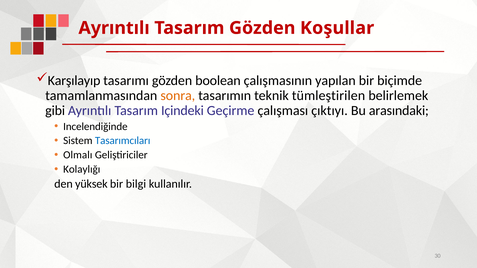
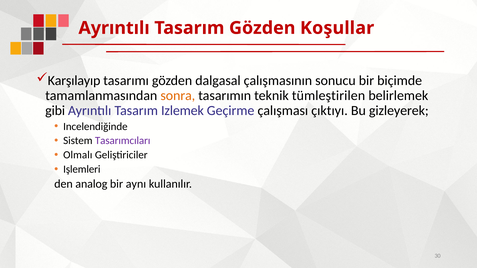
boolean: boolean -> dalgasal (218, 81)
yapılan: yapılan -> sonucu (335, 81)
Içindeki: Içindeki -> Izlemek (182, 111)
arasındaki: arasındaki -> gizleyerek (399, 111)
Tasarımcıları colour: blue -> purple (123, 141)
Kolaylığı: Kolaylığı -> Işlemleri (82, 169)
yüksek: yüksek -> analog (91, 184)
bilgi: bilgi -> aynı (136, 184)
